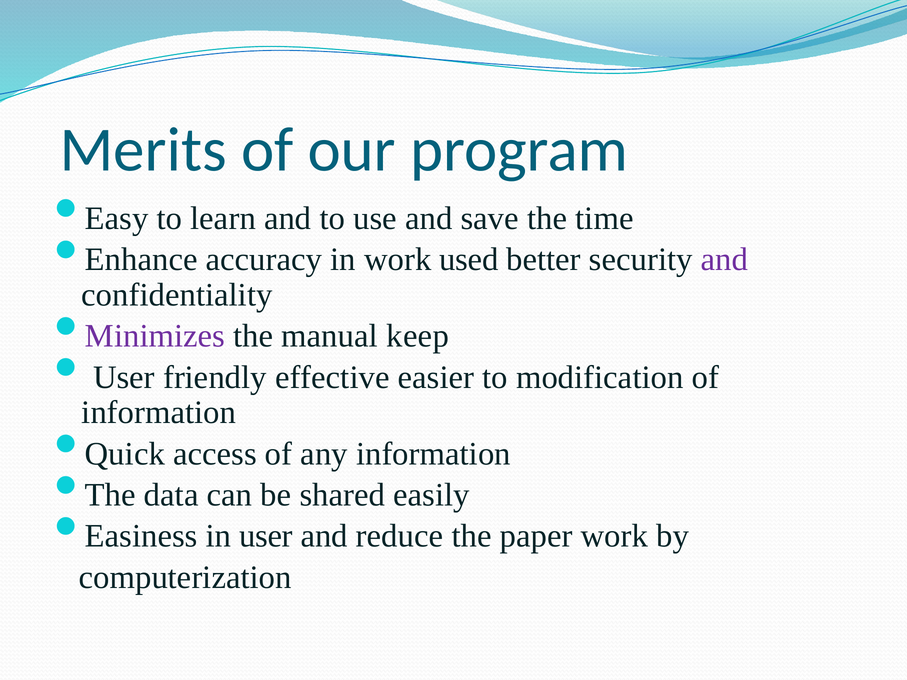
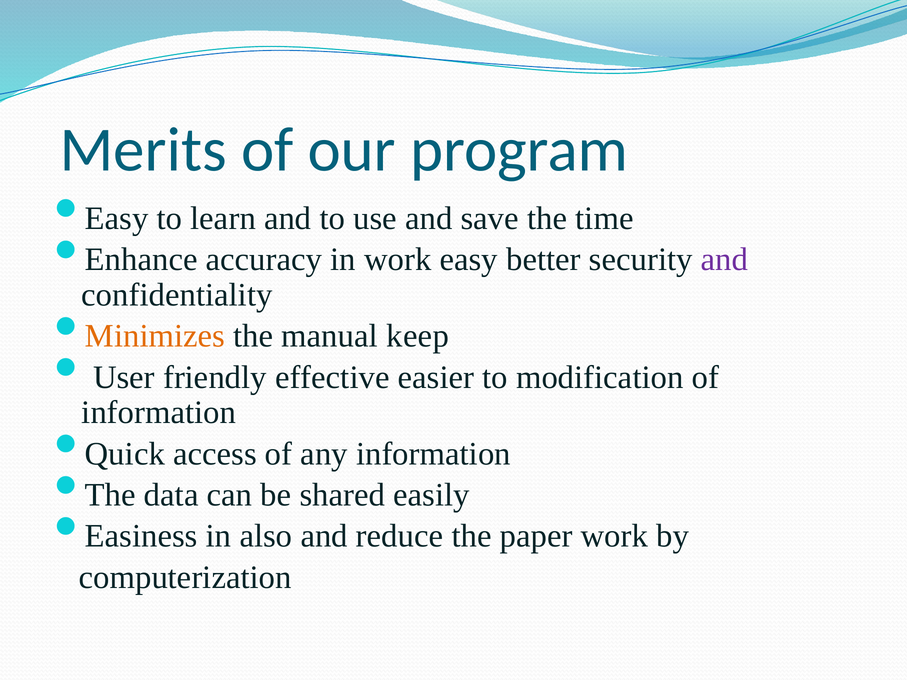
work used: used -> easy (469, 260)
Minimizes colour: purple -> orange (155, 336)
in user: user -> also (266, 536)
